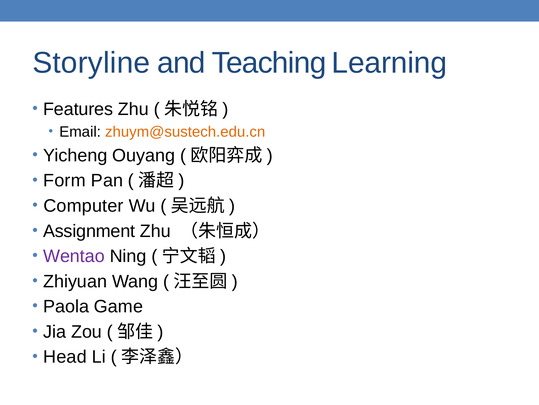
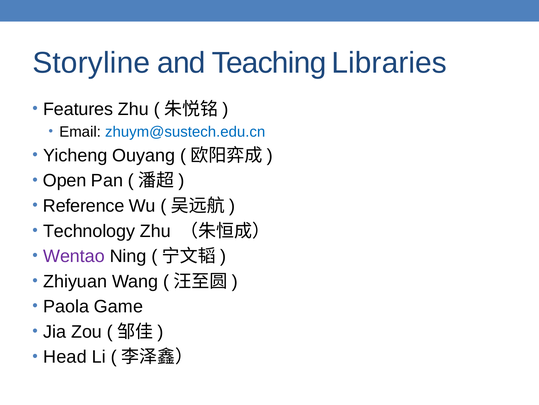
Learning: Learning -> Libraries (389, 63)
zhuym@sustech.edu.cn colour: orange -> blue (185, 132)
Form: Form -> Open (65, 180)
Computer: Computer -> Reference (84, 205)
Assignment: Assignment -> Technology (89, 231)
